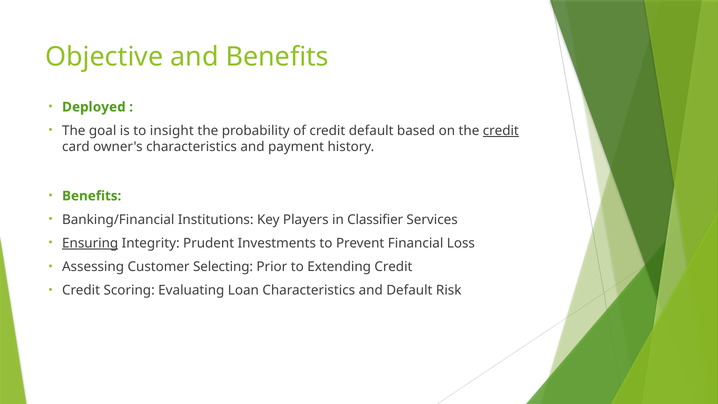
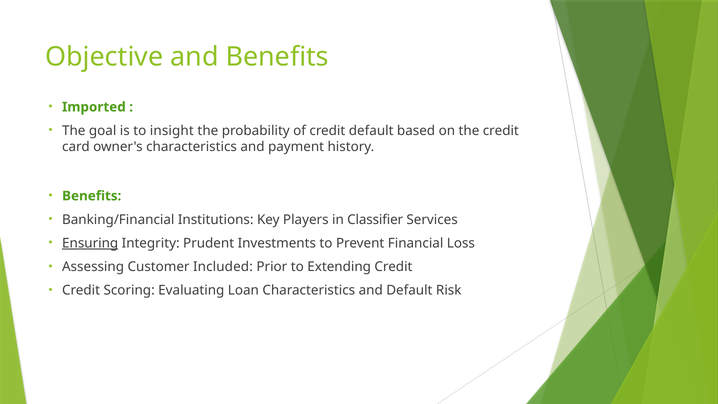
Deployed: Deployed -> Imported (94, 107)
credit underline: present -> none (501, 131)
Selecting: Selecting -> Included (223, 267)
